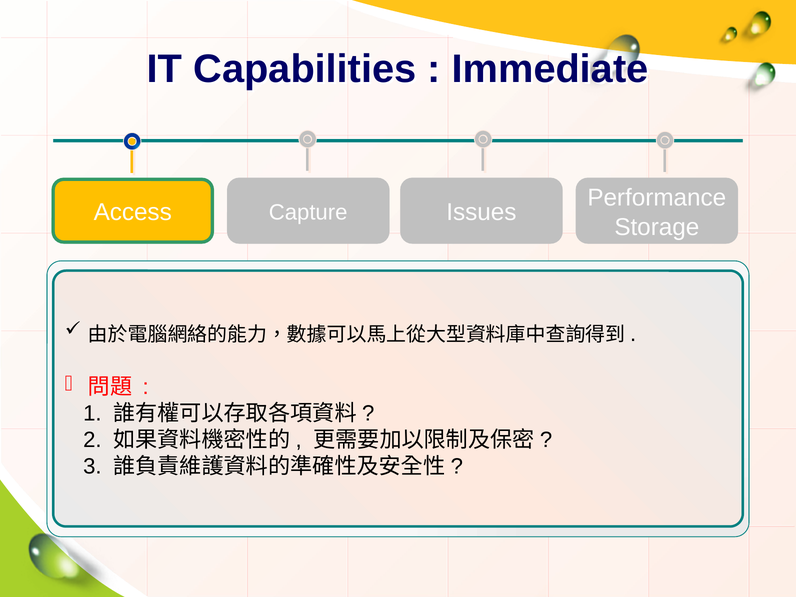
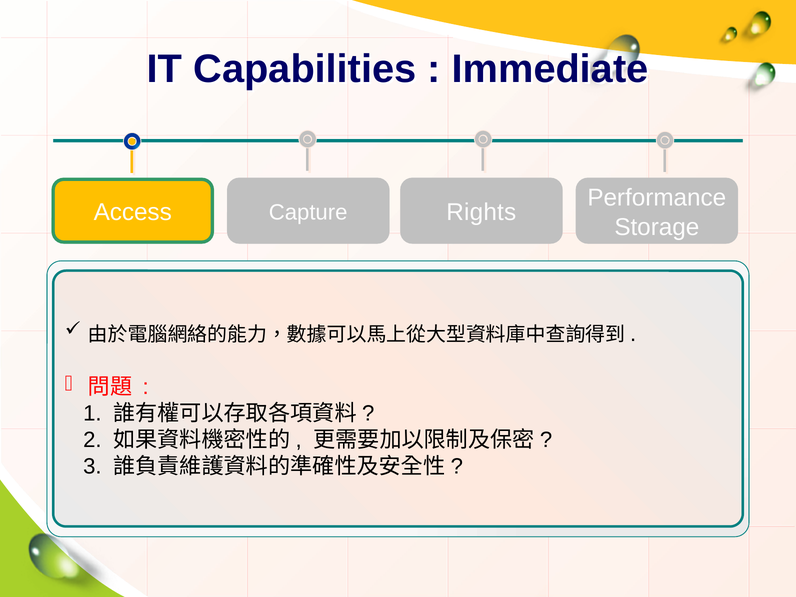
Issues: Issues -> Rights (481, 212)
